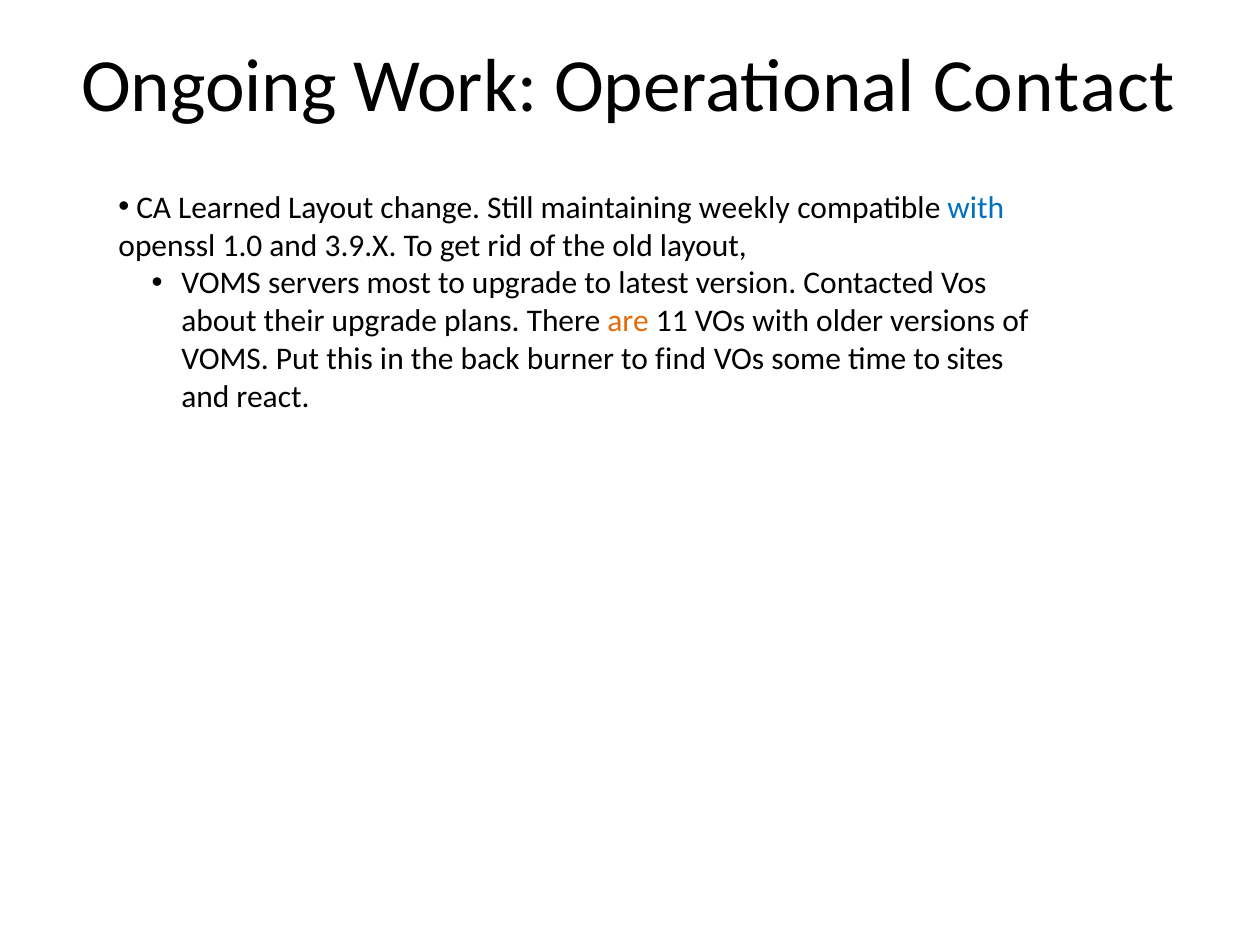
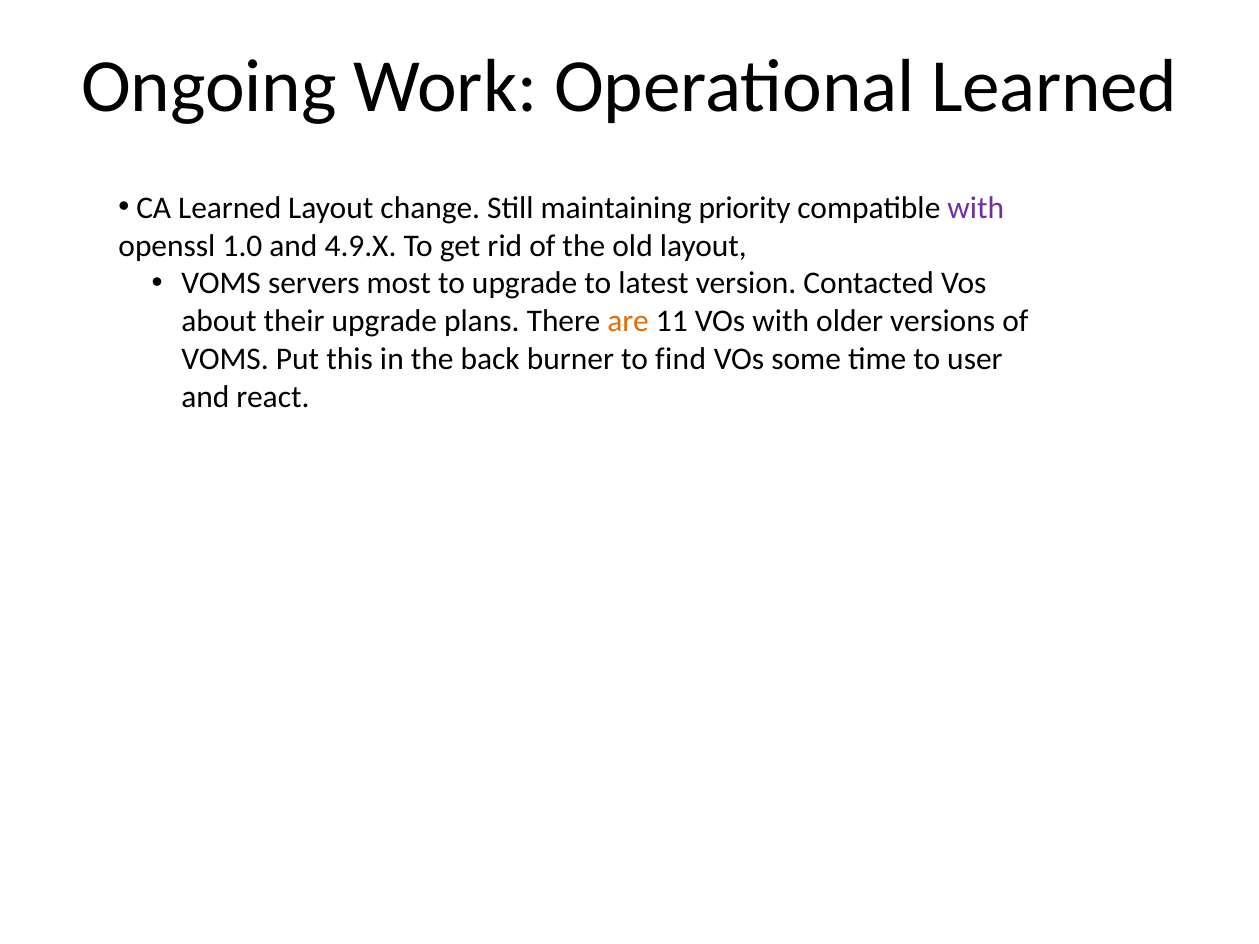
Operational Contact: Contact -> Learned (1054, 86)
weekly: weekly -> priority (745, 208)
with colour: blue -> purple (976, 208)
3.9.X: 3.9.X -> 4.9.X (361, 246)
sites: sites -> user (975, 359)
